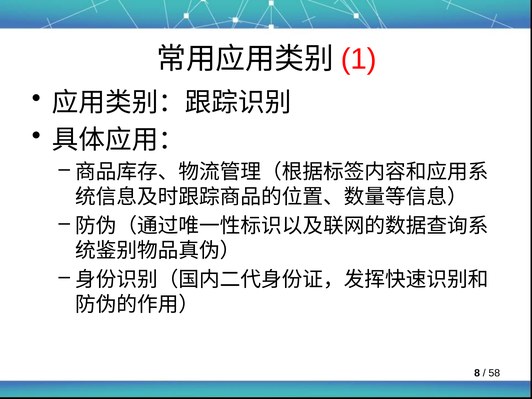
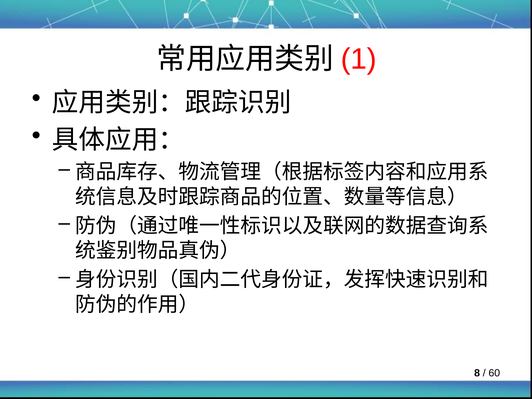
58: 58 -> 60 (494, 373)
